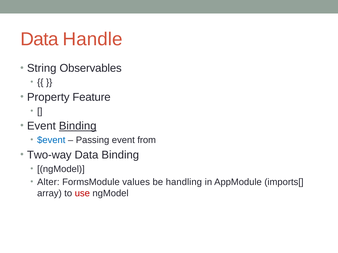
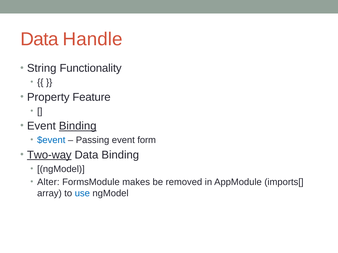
Observables: Observables -> Functionality (91, 68)
from: from -> form (147, 140)
Two-way underline: none -> present (49, 155)
values: values -> makes (136, 182)
handling: handling -> removed (184, 182)
use colour: red -> blue (82, 194)
